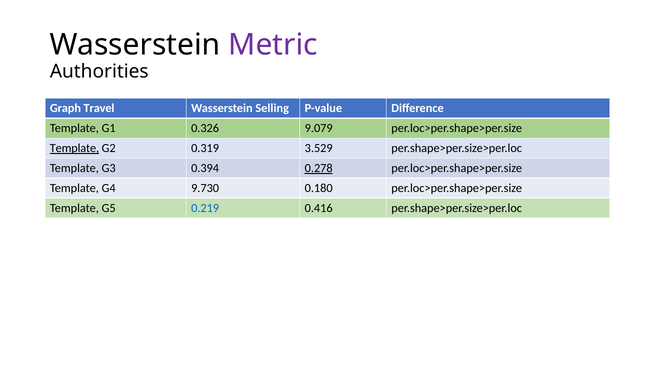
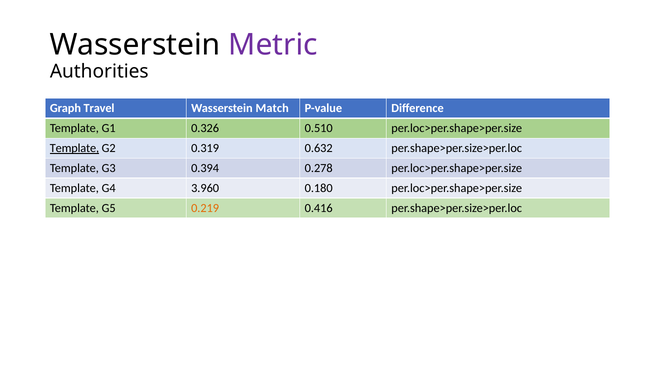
Selling: Selling -> Match (272, 108)
9.079: 9.079 -> 0.510 (319, 128)
3.529: 3.529 -> 0.632 (319, 148)
0.278 underline: present -> none (319, 168)
9.730: 9.730 -> 3.960 (205, 188)
0.219 colour: blue -> orange (205, 208)
